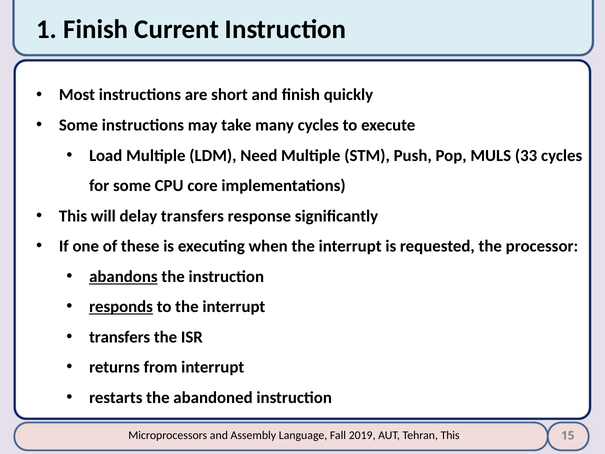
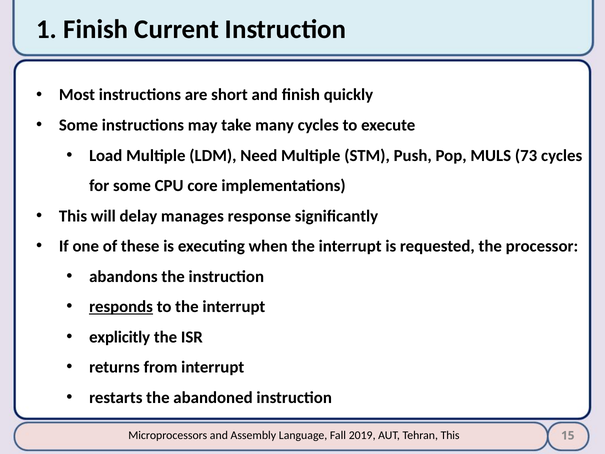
33: 33 -> 73 (526, 155)
delay transfers: transfers -> manages (192, 216)
abandons underline: present -> none (123, 276)
transfers: transfers -> explicitly (120, 337)
